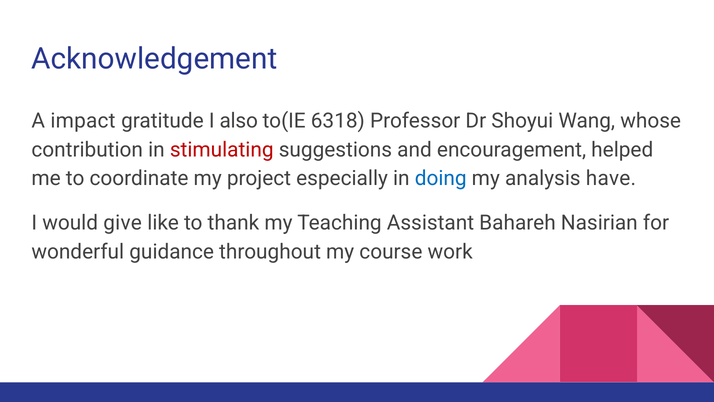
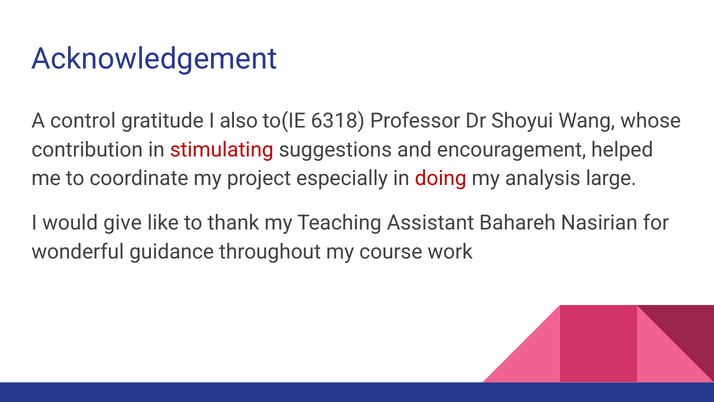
impact: impact -> control (83, 121)
doing colour: blue -> red (441, 178)
have: have -> large (611, 178)
